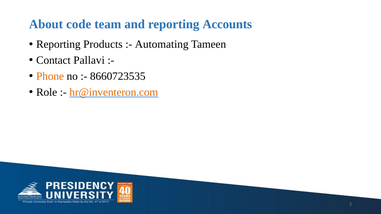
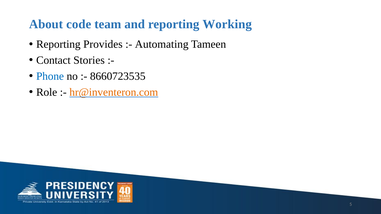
Accounts: Accounts -> Working (227, 24)
Products: Products -> Provides (103, 44)
Pallavi: Pallavi -> Stories (89, 60)
Phone colour: orange -> blue (50, 76)
